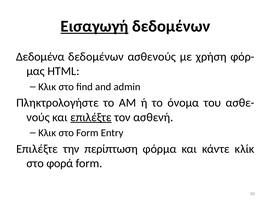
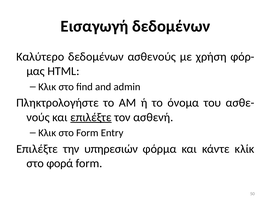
Εισαγωγή underline: present -> none (94, 26)
Δεδομένα: Δεδομένα -> Καλύτερο (40, 57)
περίπτωση: περίπτωση -> υπηρεσιών (111, 149)
